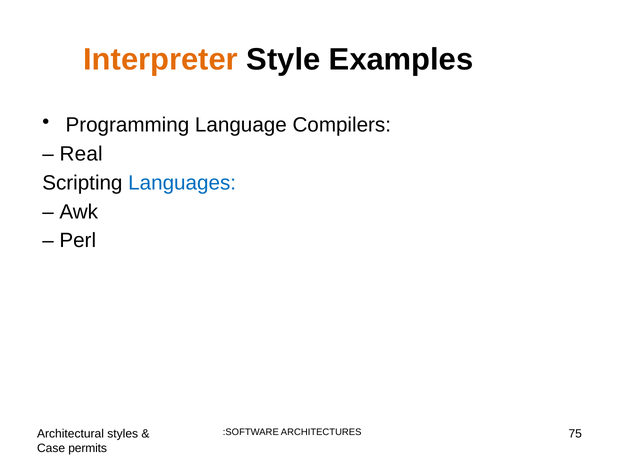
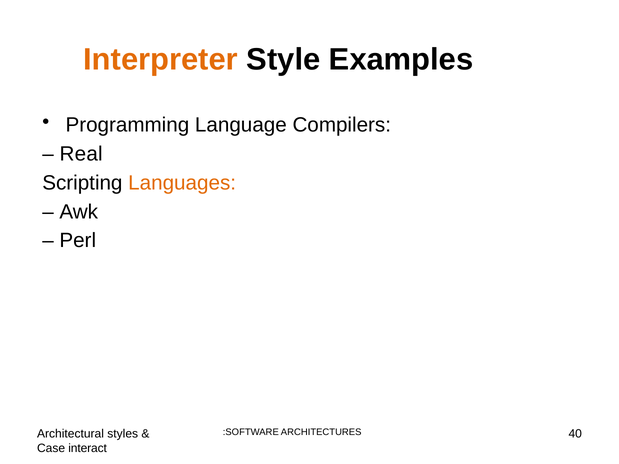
Languages colour: blue -> orange (182, 183)
75: 75 -> 40 (575, 434)
permits: permits -> interact (88, 448)
